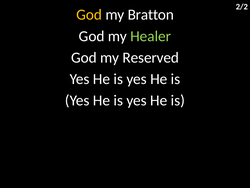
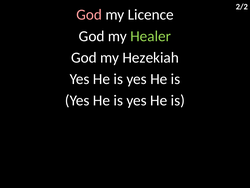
God colour: yellow -> pink (89, 15)
Bratton: Bratton -> Licence (151, 15)
Reserved: Reserved -> Hezekiah (151, 57)
